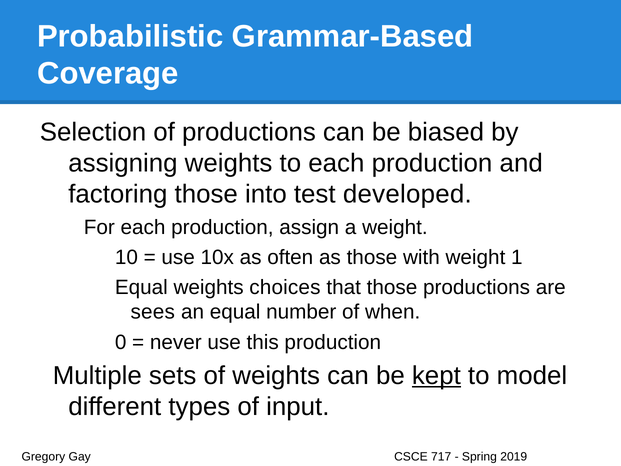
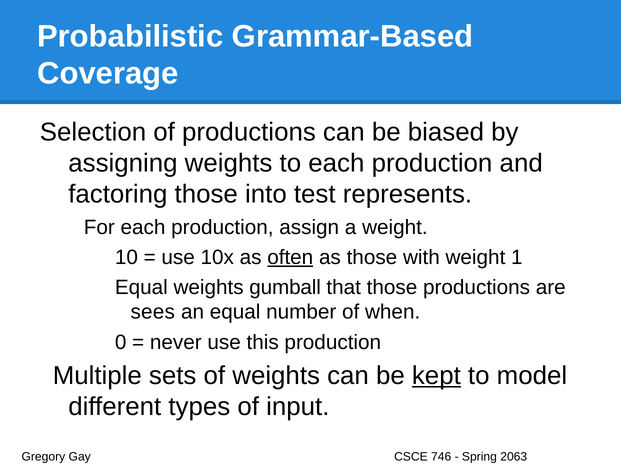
developed: developed -> represents (407, 194)
often underline: none -> present (290, 257)
choices: choices -> gumball (285, 287)
717: 717 -> 746 (441, 457)
2019: 2019 -> 2063 (514, 457)
